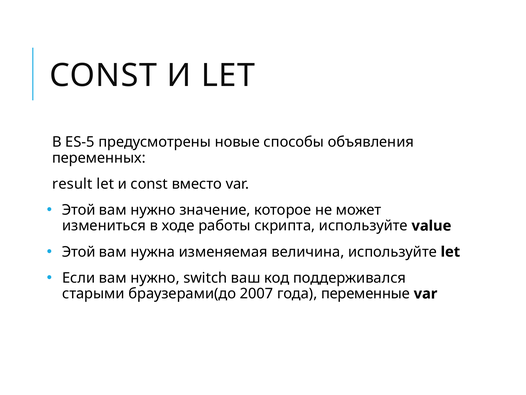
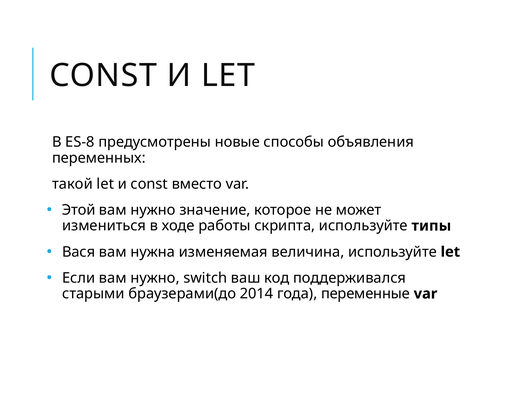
ES-5: ES-5 -> ES-8 (80, 142)
result: result -> такой (72, 184)
value: value -> типы (431, 226)
Этой: Этой -> Вася (79, 252)
2007: 2007 -> 2014 (257, 293)
